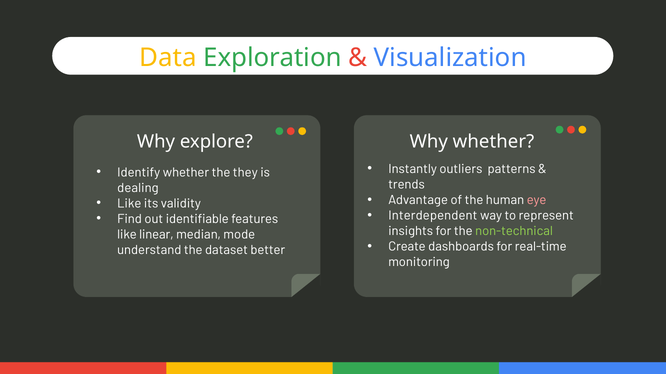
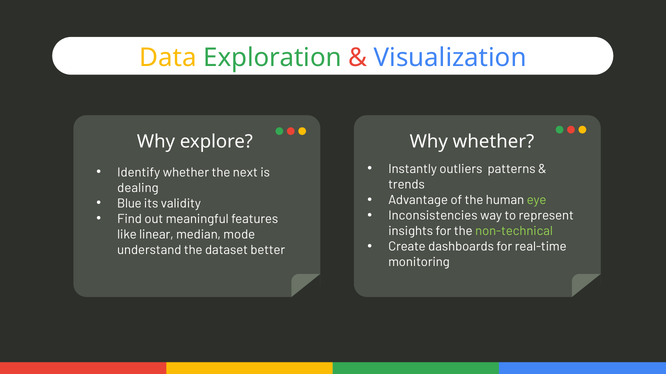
they: they -> next (245, 173)
eye colour: pink -> light green (537, 200)
Like: Like -> Blue (129, 204)
Interdependent: Interdependent -> Inconsistencies (433, 216)
identifiable: identifiable -> meaningful (197, 219)
